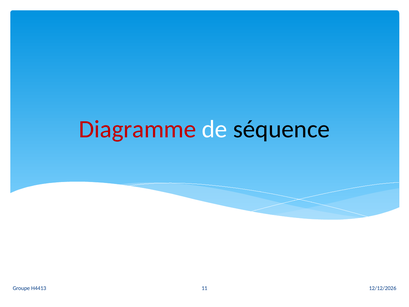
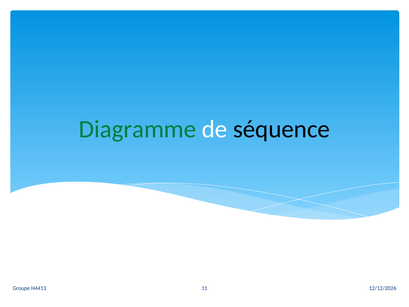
Diagramme colour: red -> green (138, 129)
